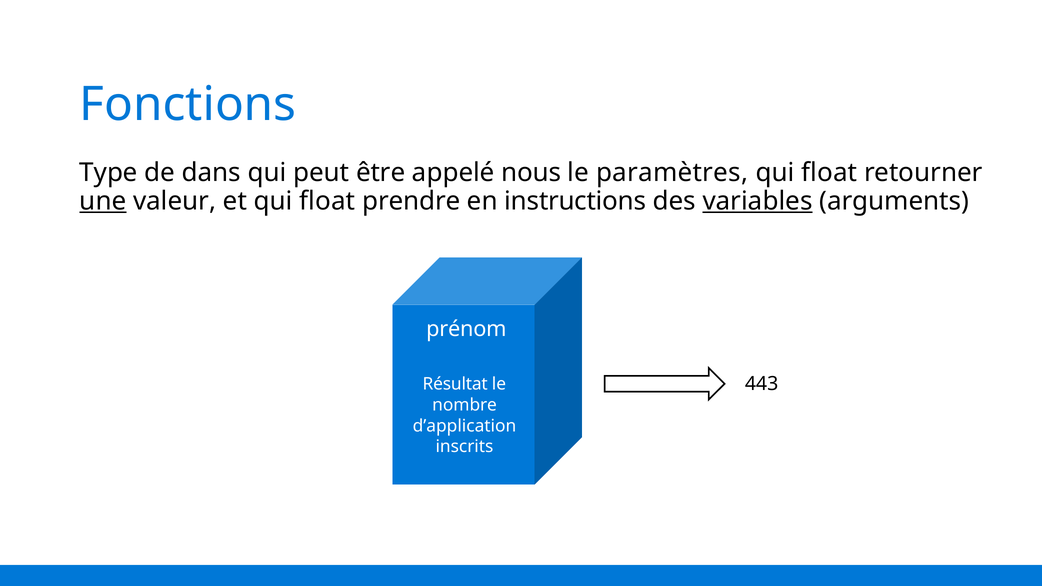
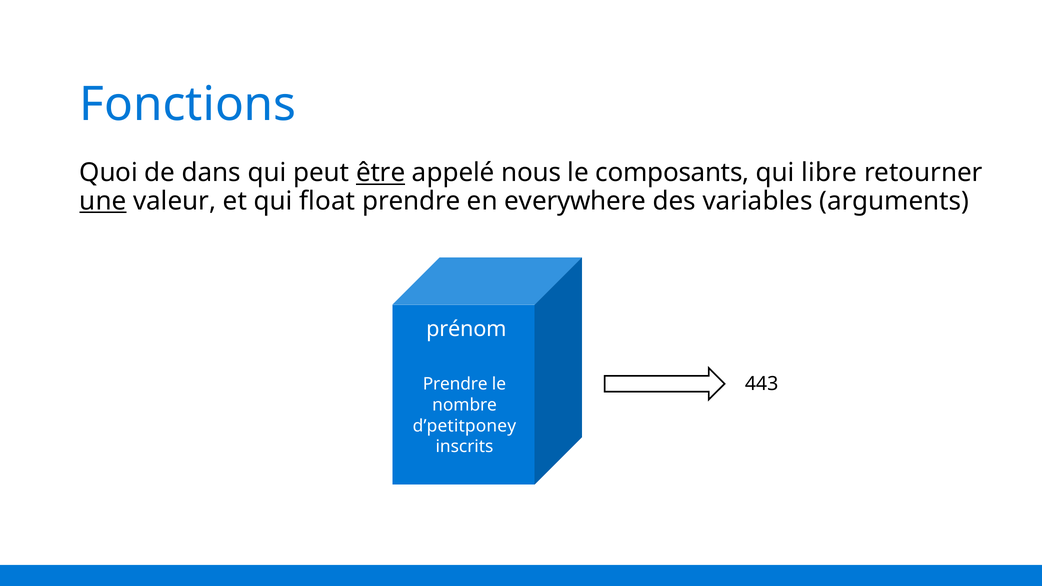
Type: Type -> Quoi (109, 173)
être underline: none -> present (381, 173)
paramètres: paramètres -> composants (672, 173)
float: float -> libre (829, 173)
instructions: instructions -> everywhere (575, 201)
variables underline: present -> none (758, 201)
Résultat: Résultat -> Prendre (455, 384)
d’application: d’application -> d’petitponey (464, 426)
